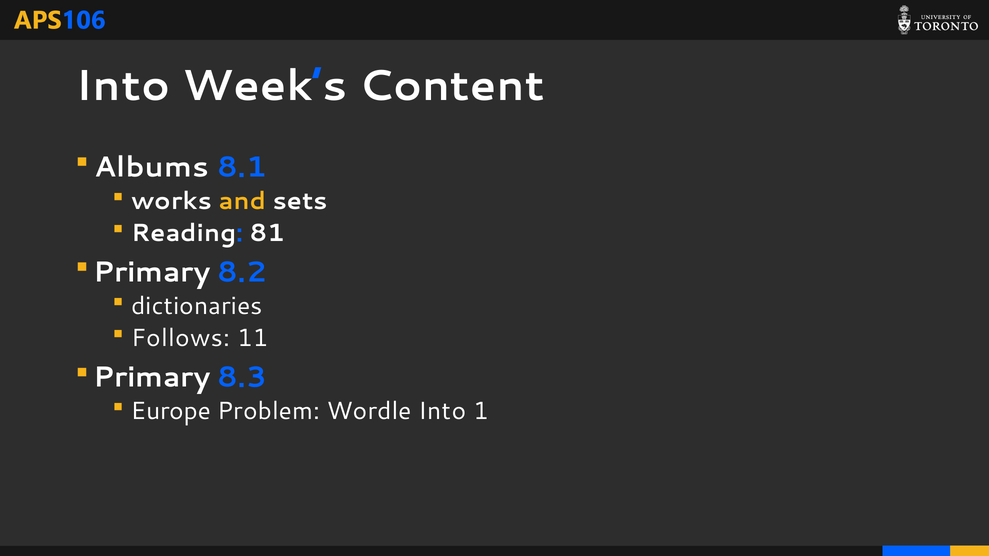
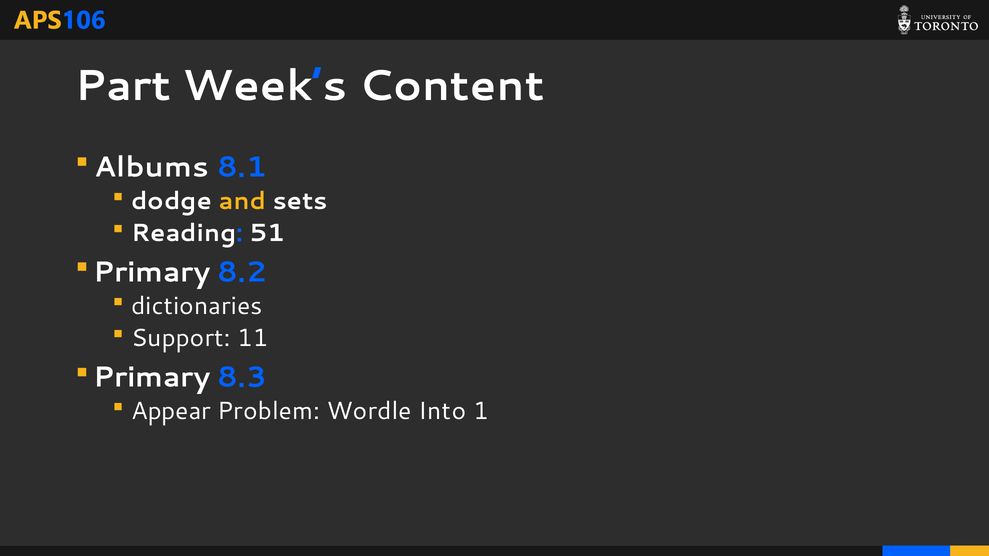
Into: Into -> Part (123, 86)
works: works -> dodge (171, 201)
81: 81 -> 51 (267, 233)
Follows: Follows -> Support (181, 338)
Europe: Europe -> Appear (171, 412)
